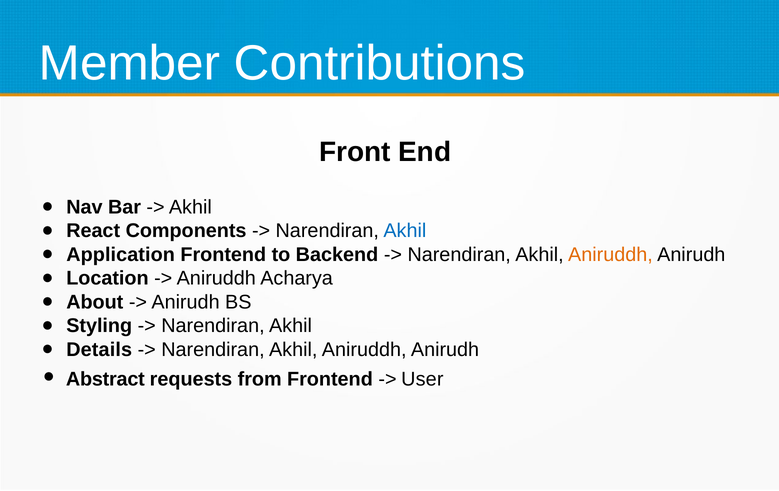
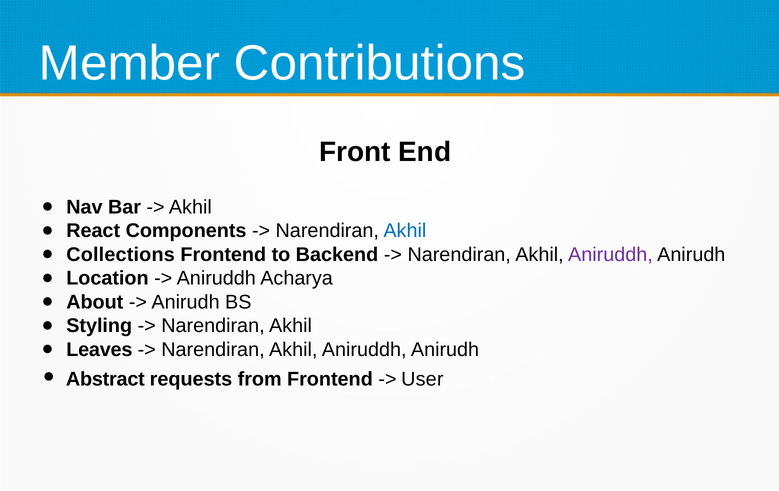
Application: Application -> Collections (121, 254)
Aniruddh colour: orange -> purple (610, 254)
Details: Details -> Leaves (99, 349)
